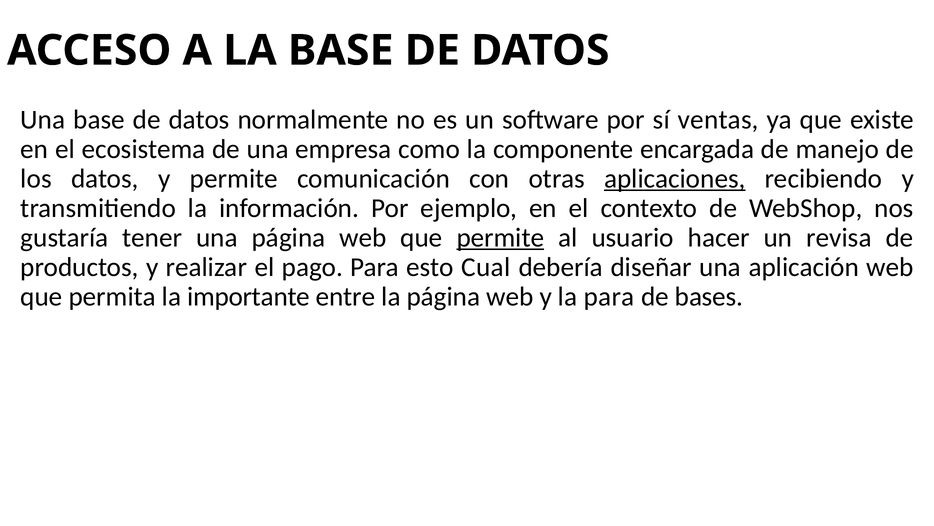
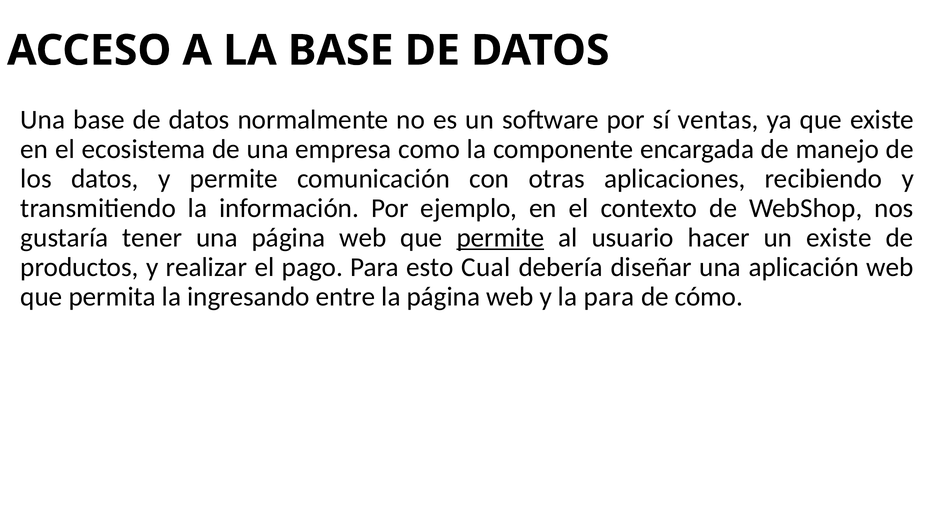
aplicaciones underline: present -> none (675, 178)
un revisa: revisa -> existe (839, 237)
importante: importante -> ingresando (248, 296)
bases: bases -> cómo (709, 296)
